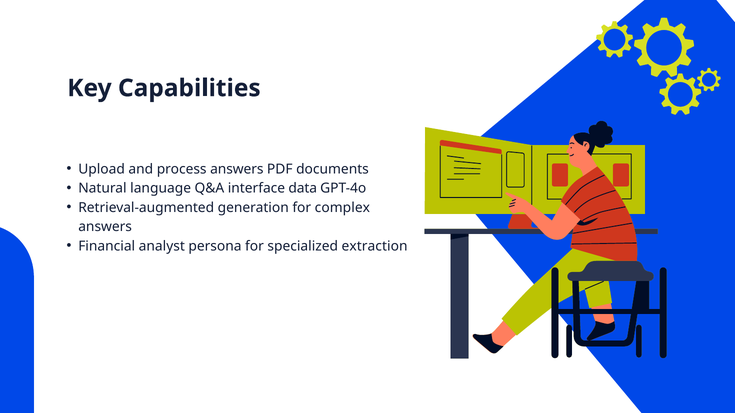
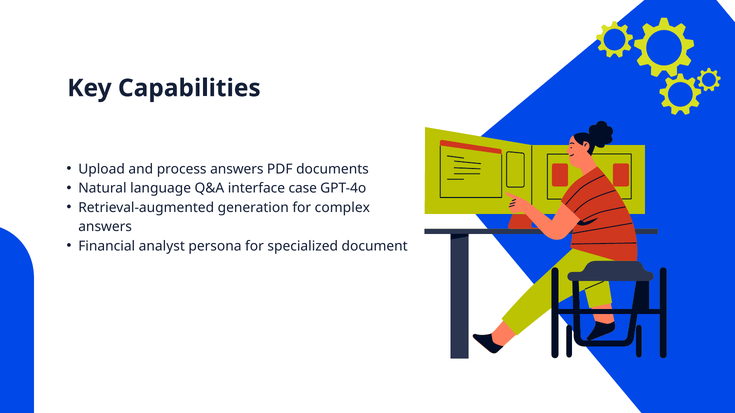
data: data -> case (303, 189)
extraction: extraction -> document (375, 246)
